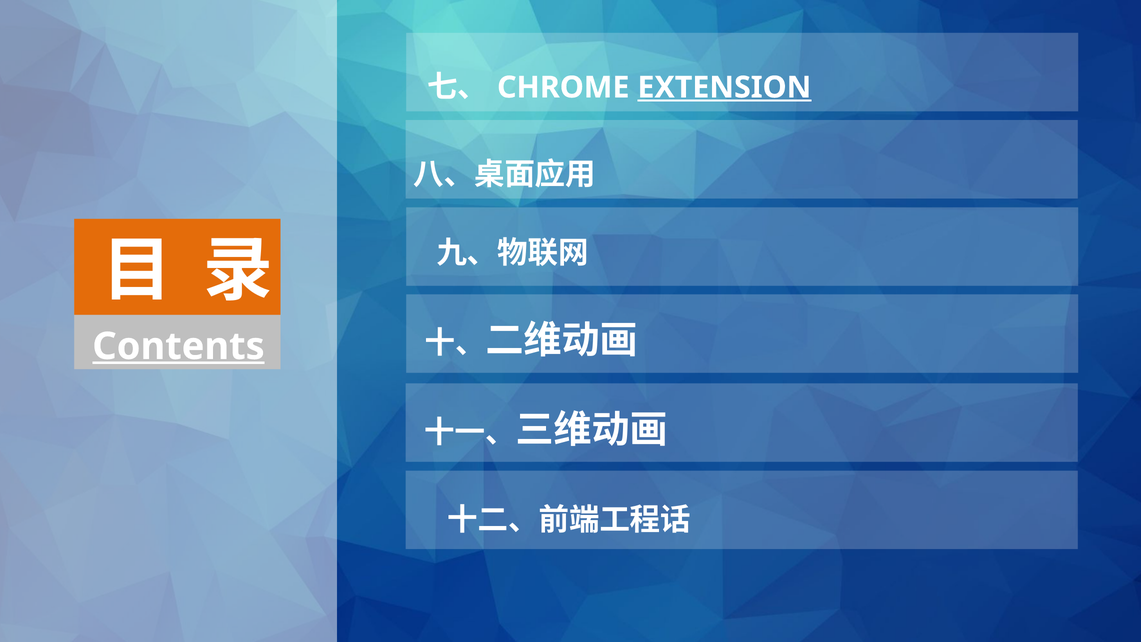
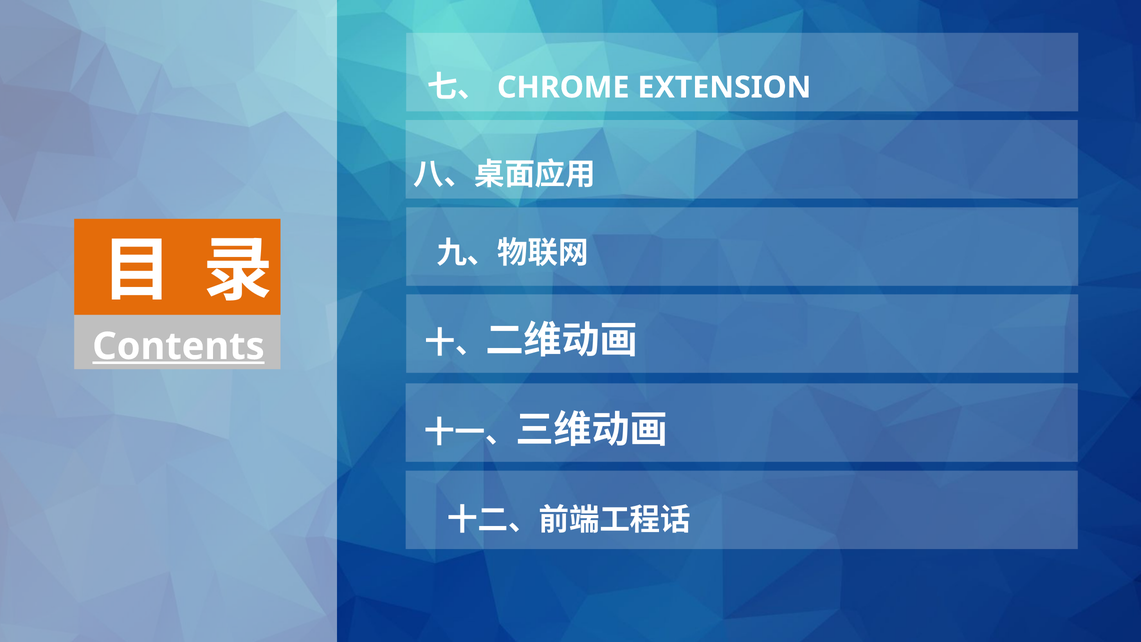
EXTENSION underline: present -> none (724, 87)
